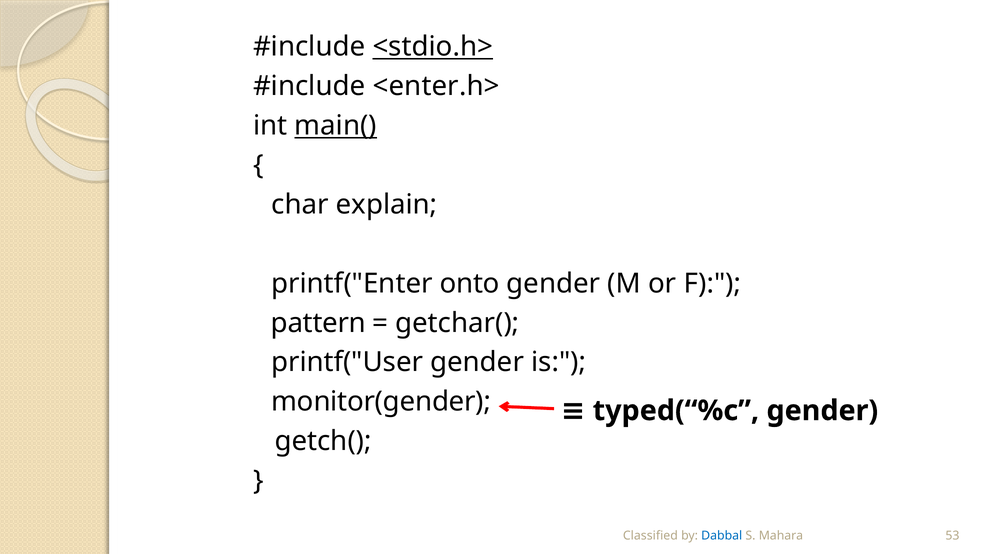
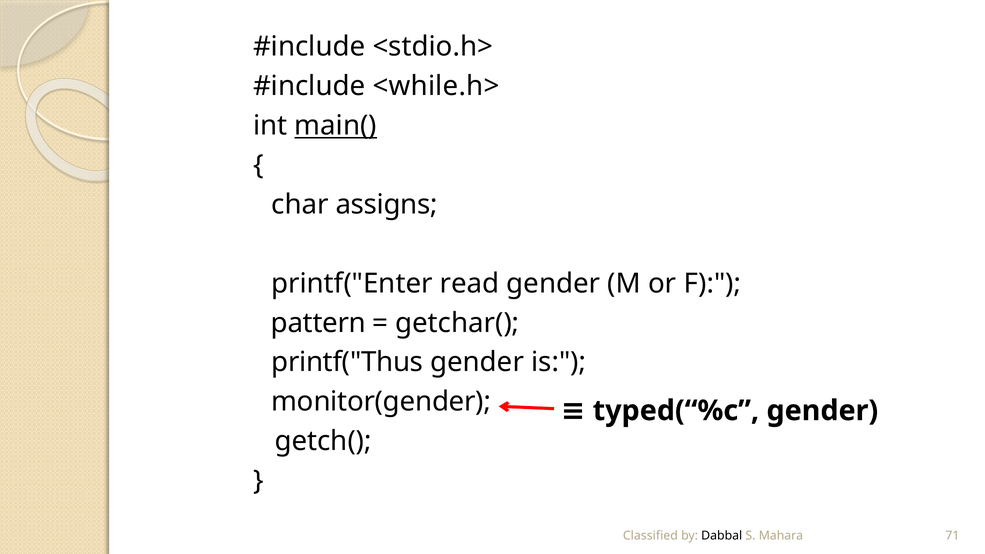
<stdio.h> underline: present -> none (433, 47)
<enter.h>: <enter.h> -> <while.h> (436, 86)
explain: explain -> assigns (387, 205)
onto: onto -> read (470, 283)
printf("User: printf("User -> printf("Thus (347, 362)
Dabbal colour: blue -> black (722, 536)
53: 53 -> 71 (952, 536)
